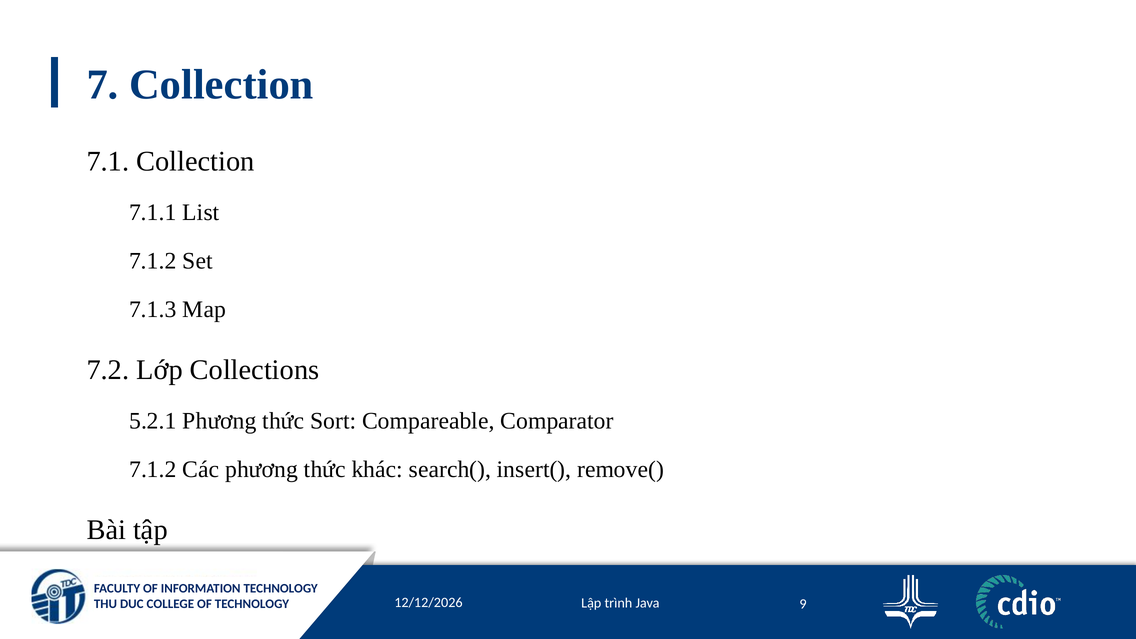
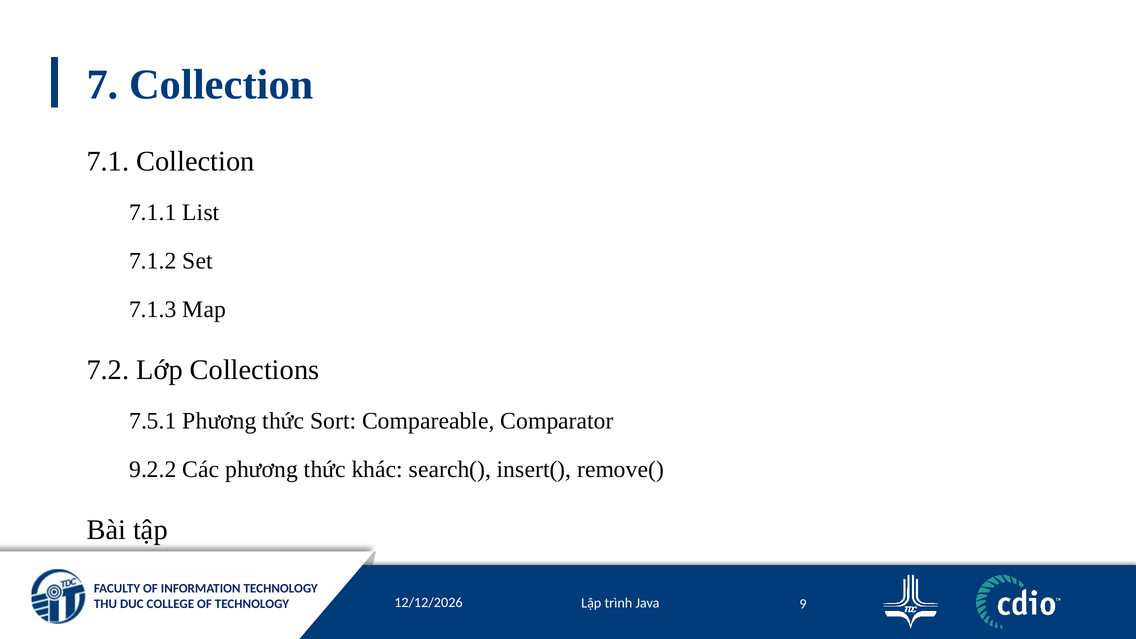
5.2.1: 5.2.1 -> 7.5.1 (153, 421)
7.1.2: 7.1.2 -> 9.2.2 (153, 469)
